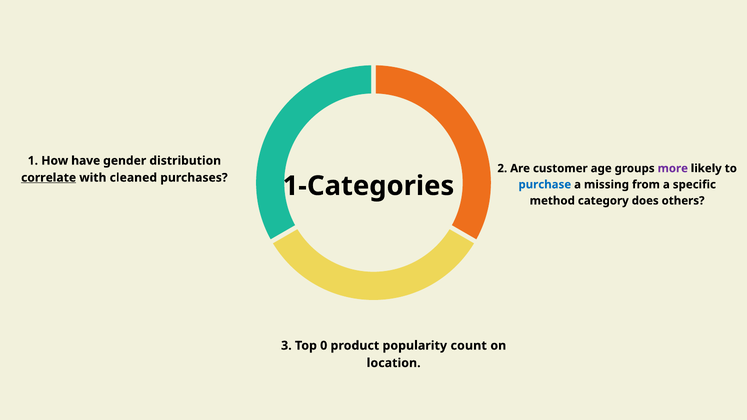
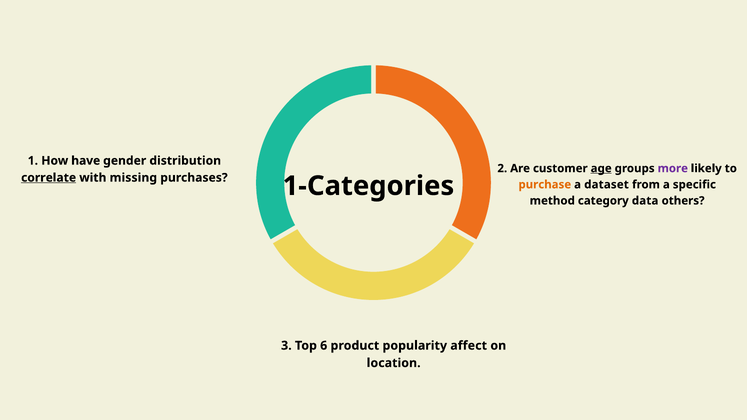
age underline: none -> present (601, 168)
cleaned: cleaned -> missing (133, 178)
purchase colour: blue -> orange (545, 185)
missing: missing -> dataset (606, 185)
does: does -> data (645, 201)
0: 0 -> 6 (324, 346)
count: count -> affect (469, 346)
